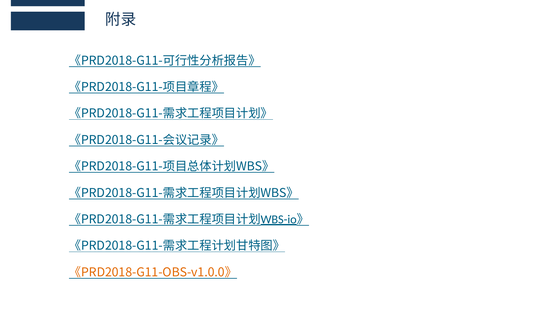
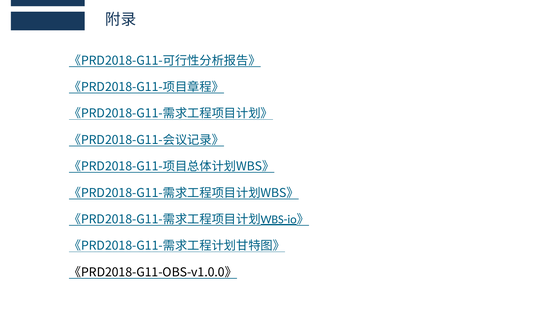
《PRD2018-G11-OBS-v1.0.0》 colour: orange -> black (153, 273)
